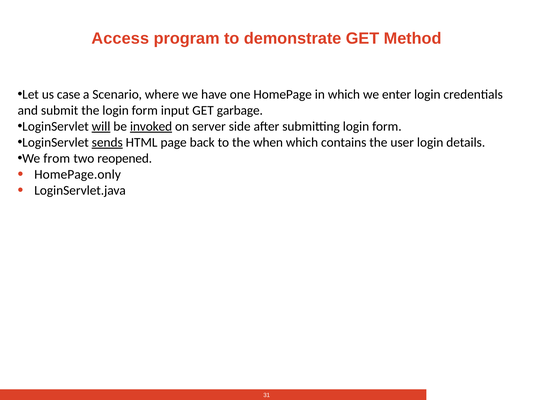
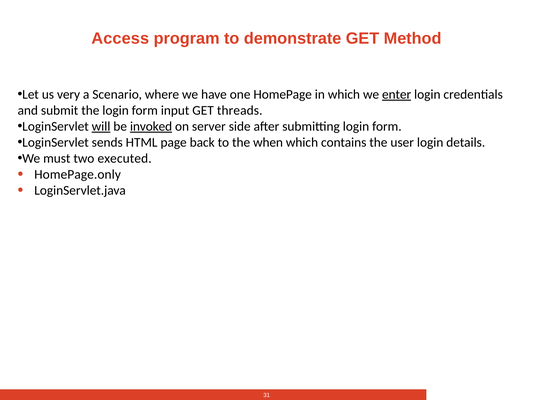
case: case -> very (69, 94)
enter underline: none -> present (397, 94)
garbage: garbage -> threads (240, 110)
sends underline: present -> none (107, 142)
from: from -> must (57, 158)
reopened: reopened -> executed (125, 158)
